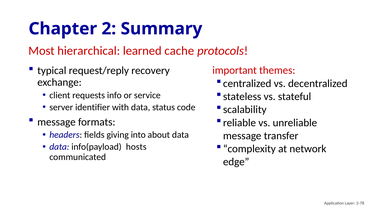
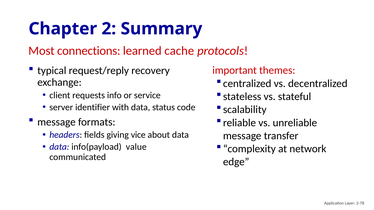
hierarchical: hierarchical -> connections (89, 51)
into: into -> vice (138, 135)
hosts: hosts -> value (136, 147)
